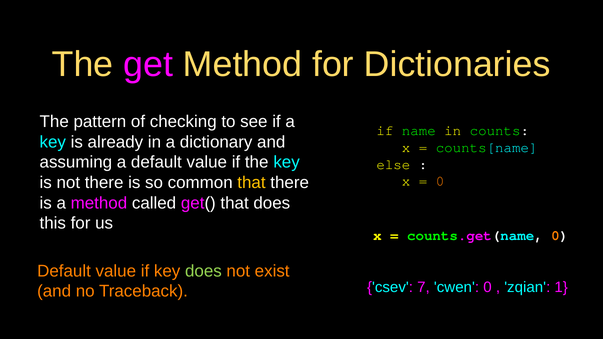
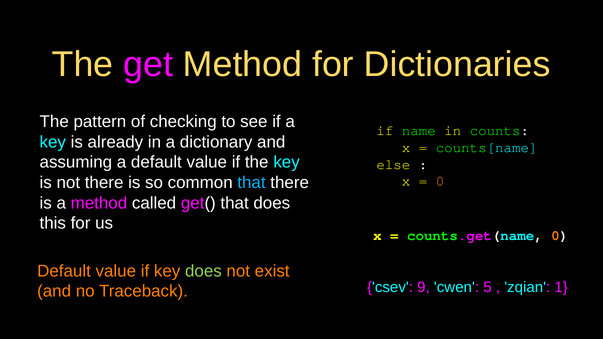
that colour: yellow -> light blue (251, 183)
7: 7 -> 9 (423, 288)
cwen 0: 0 -> 5 (487, 288)
